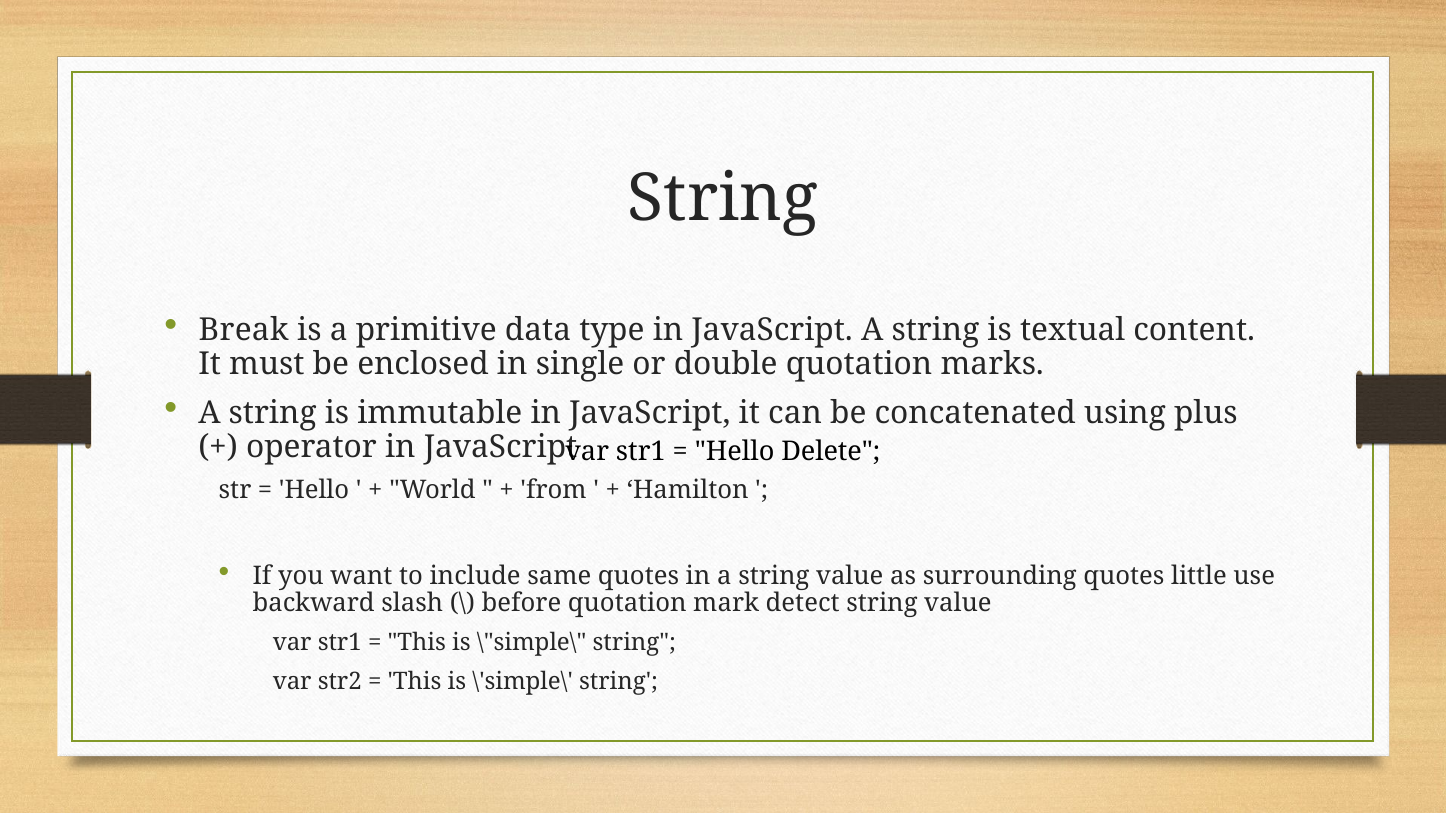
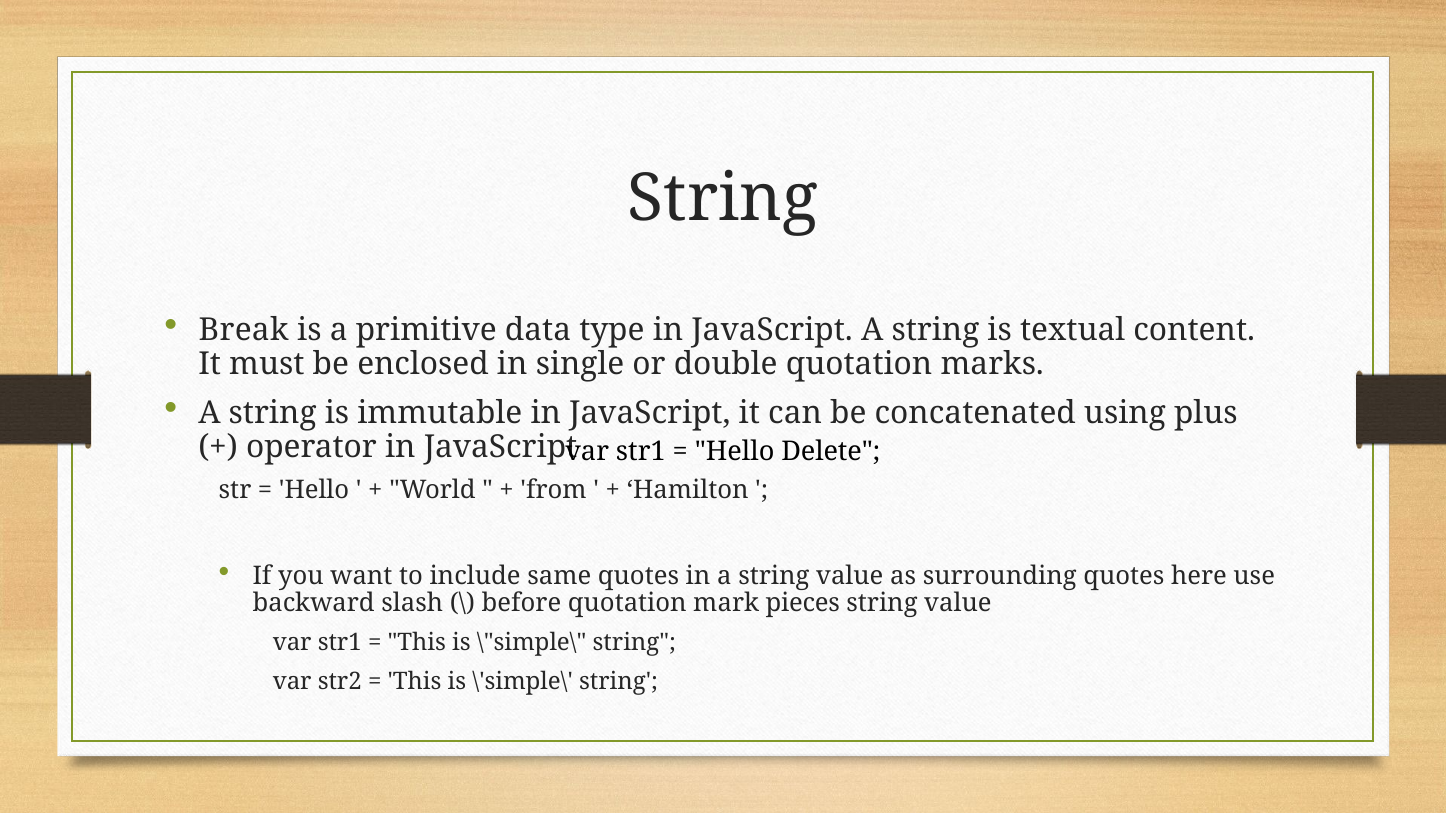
little: little -> here (1199, 576)
detect: detect -> pieces (803, 604)
